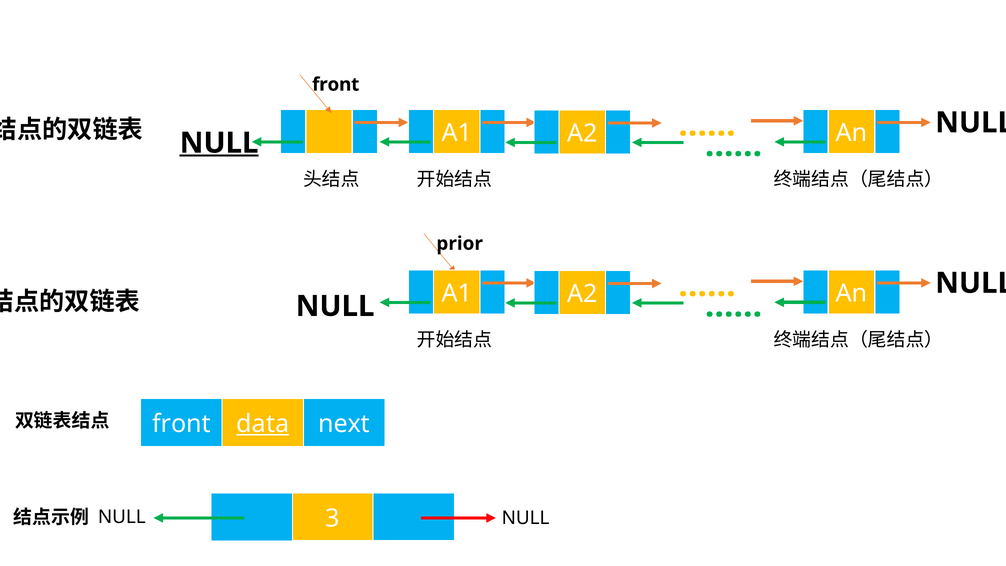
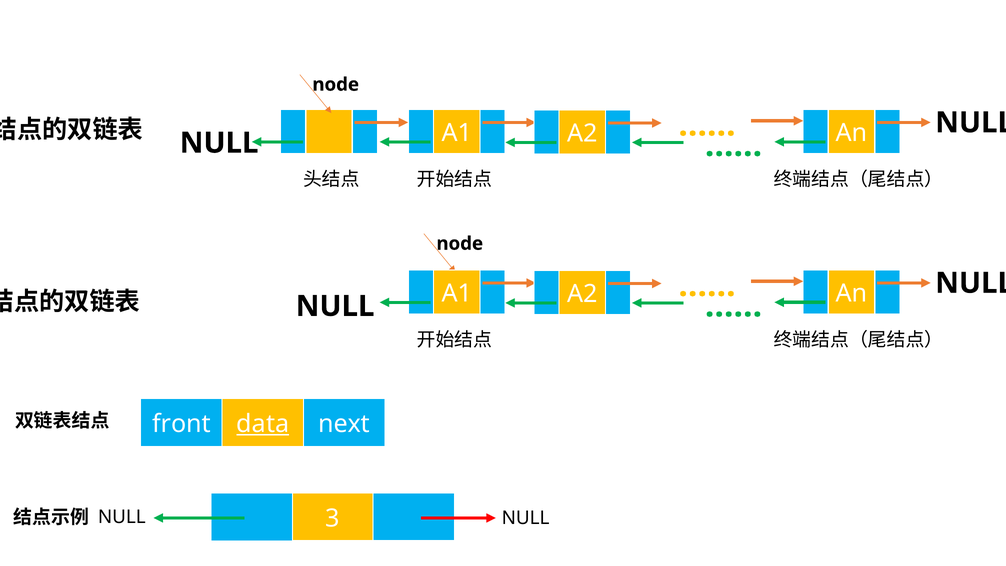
front: front -> node (336, 84)
NULL underline: present -> none (219, 143)
prior: prior -> node (460, 244)
